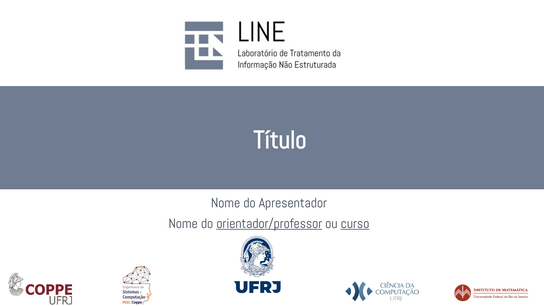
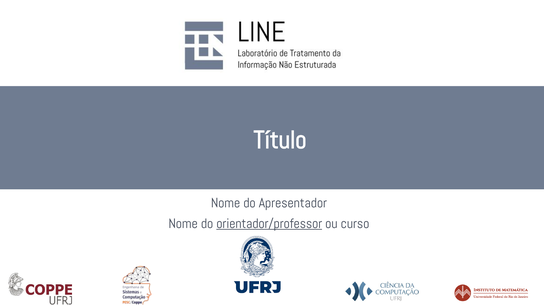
curso underline: present -> none (355, 224)
